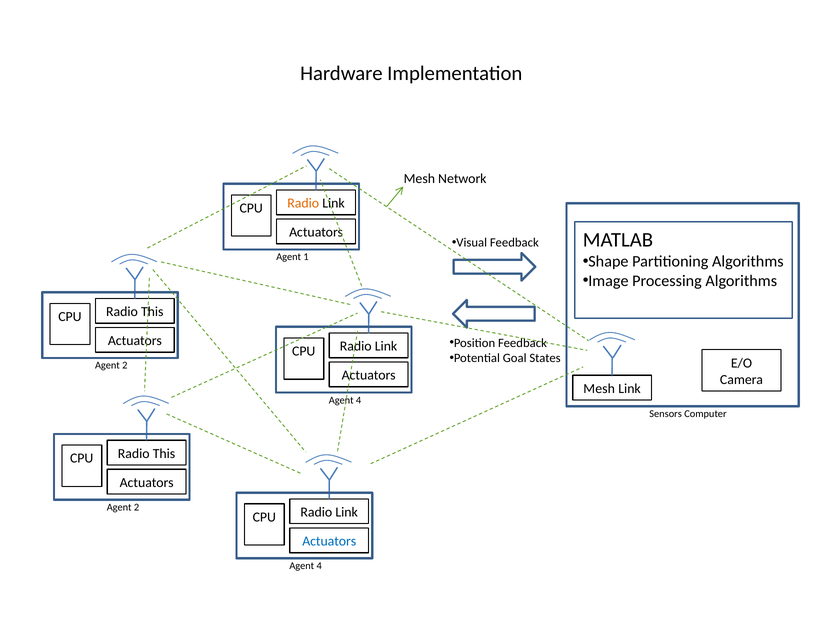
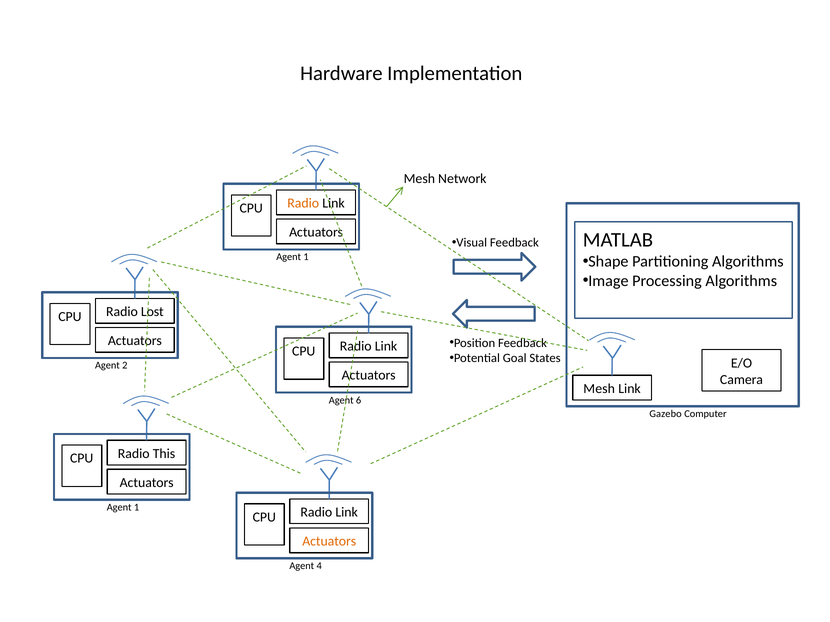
This: This -> Lost (152, 312)
4: 4 -> 6 (359, 400)
Sensors: Sensors -> Gazebo (666, 414)
2: 2 -> 1 (137, 508)
Actuators colour: blue -> orange (329, 542)
